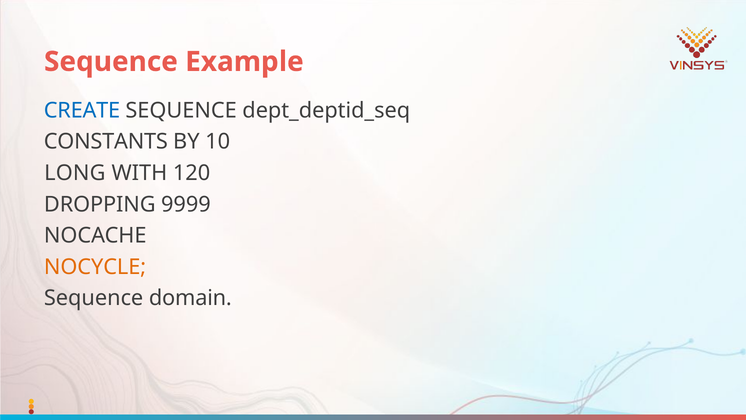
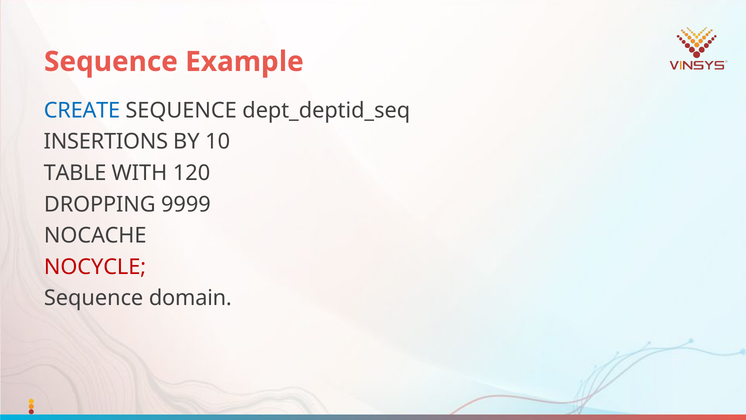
CONSTANTS: CONSTANTS -> INSERTIONS (106, 142)
LONG: LONG -> TABLE (75, 173)
NOCYCLE colour: orange -> red (95, 267)
